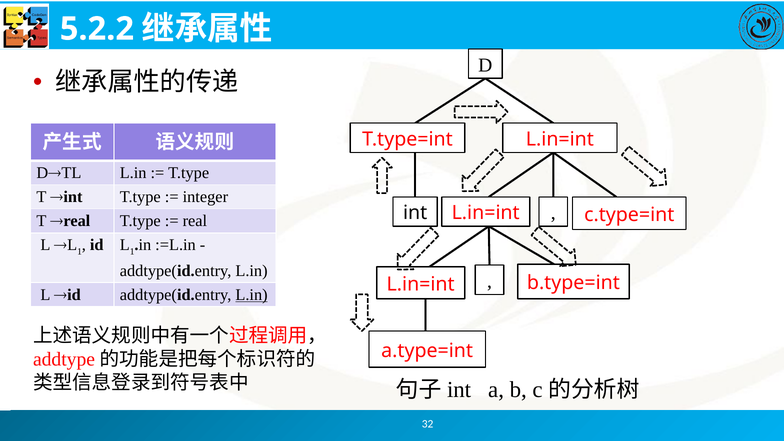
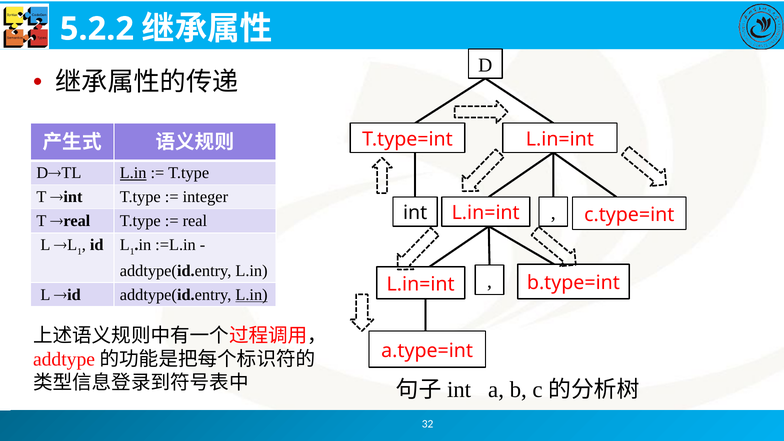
L.in underline: none -> present (133, 173)
